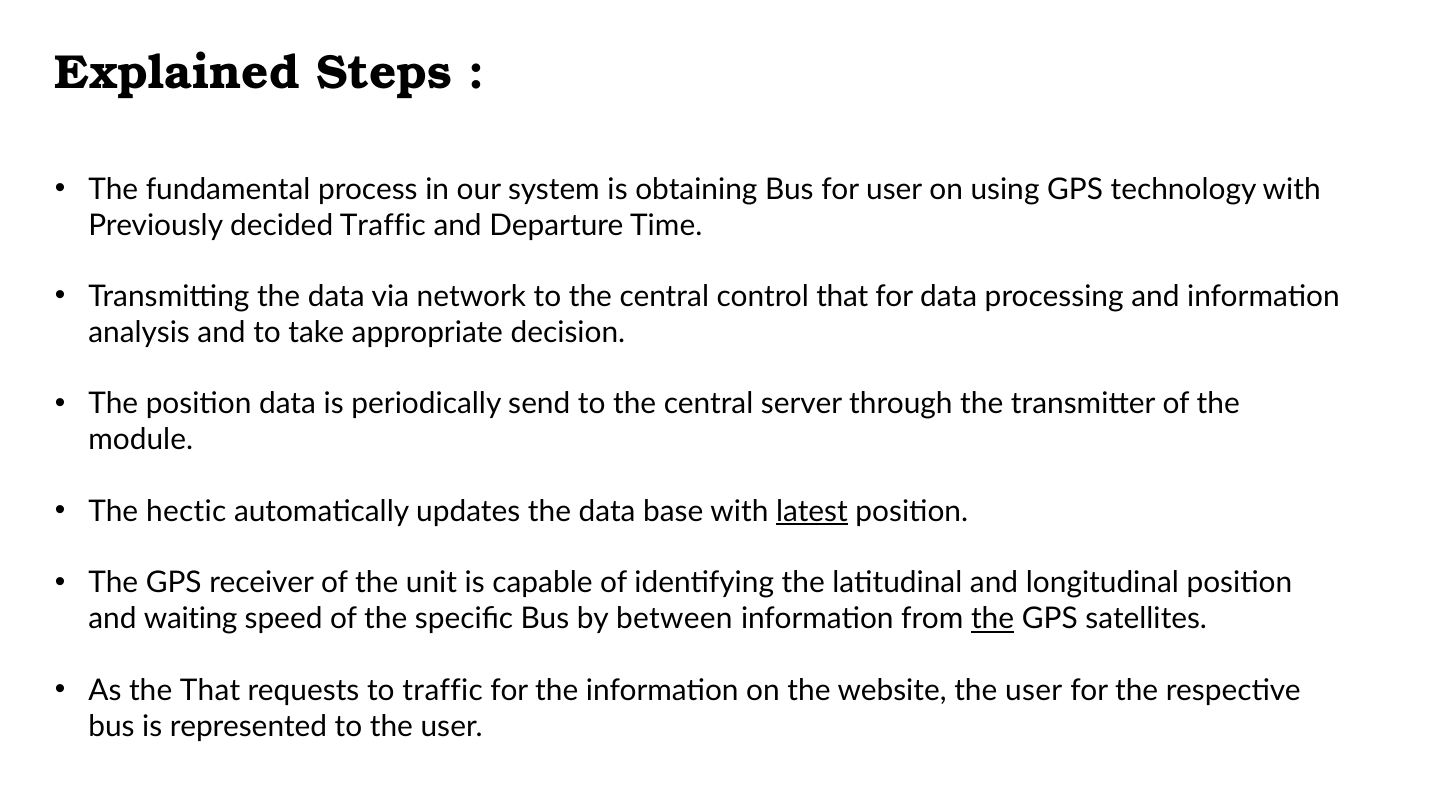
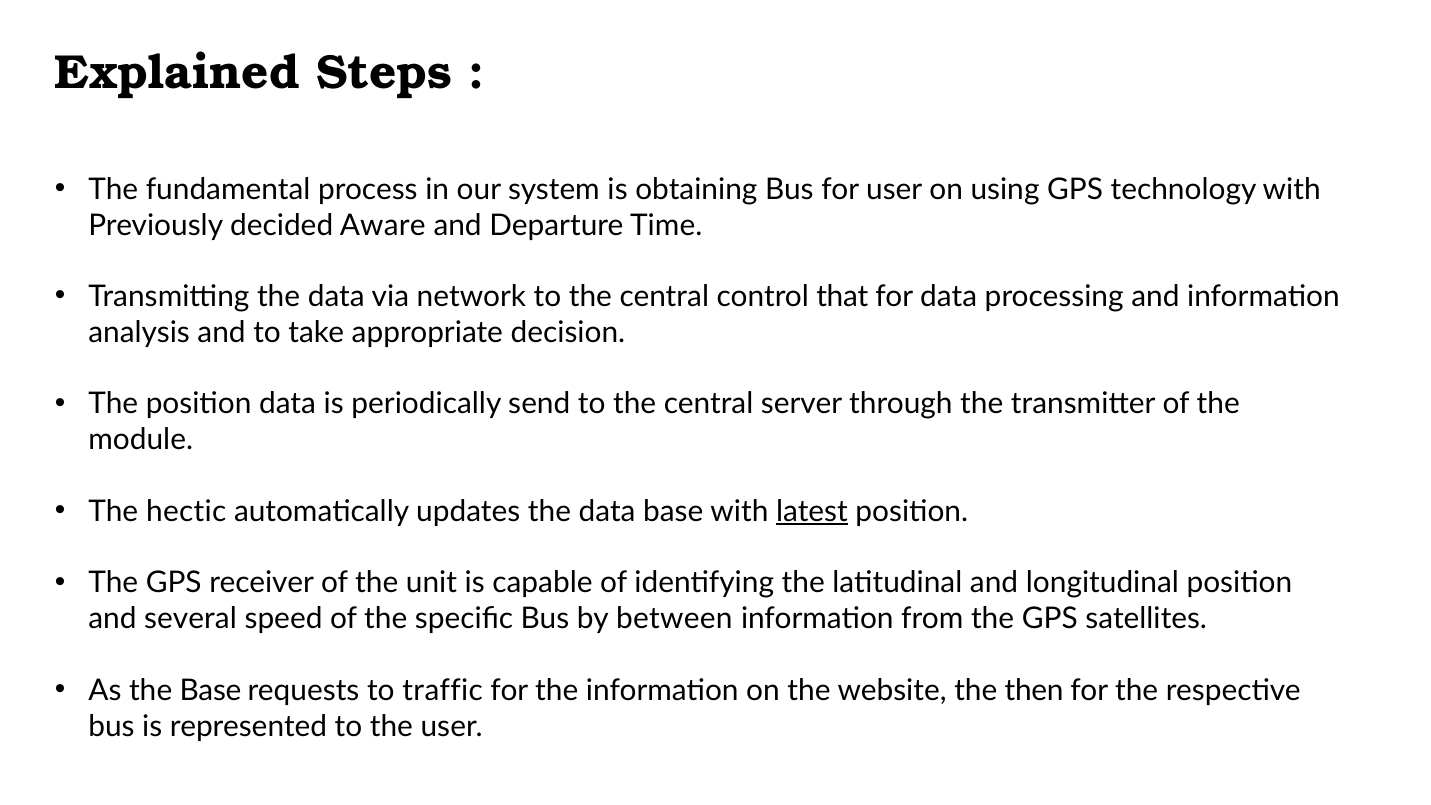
decided Traffic: Traffic -> Aware (383, 225)
waiting: waiting -> several (191, 619)
the underline: present -> none (993, 619)
the That: That -> Base (210, 690)
website the user: user -> then (1034, 690)
